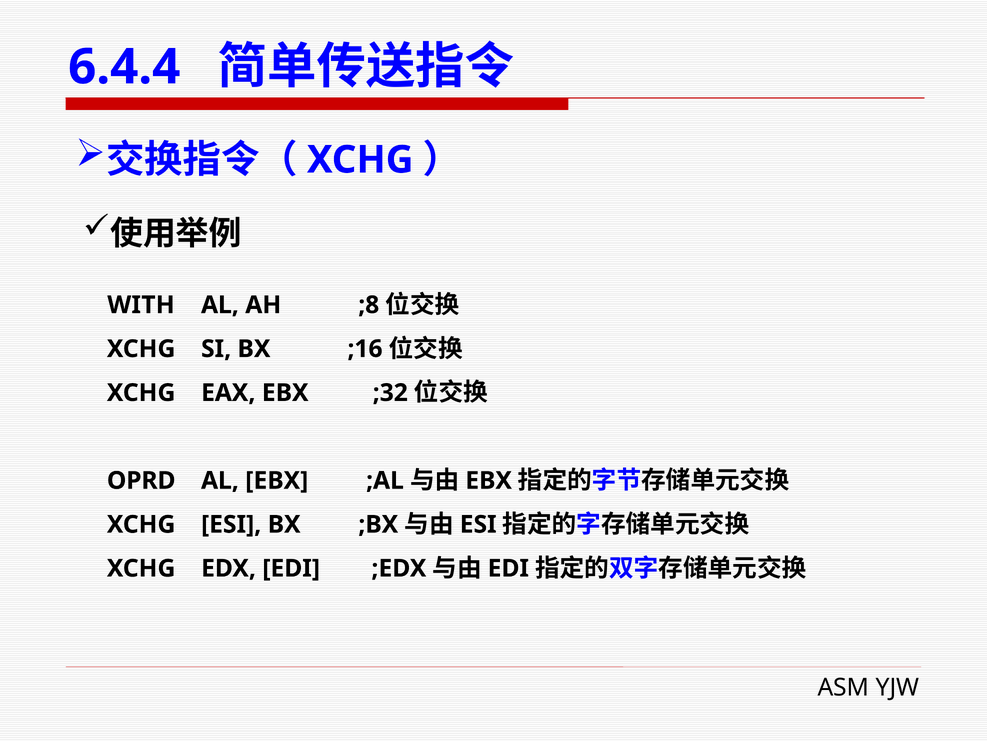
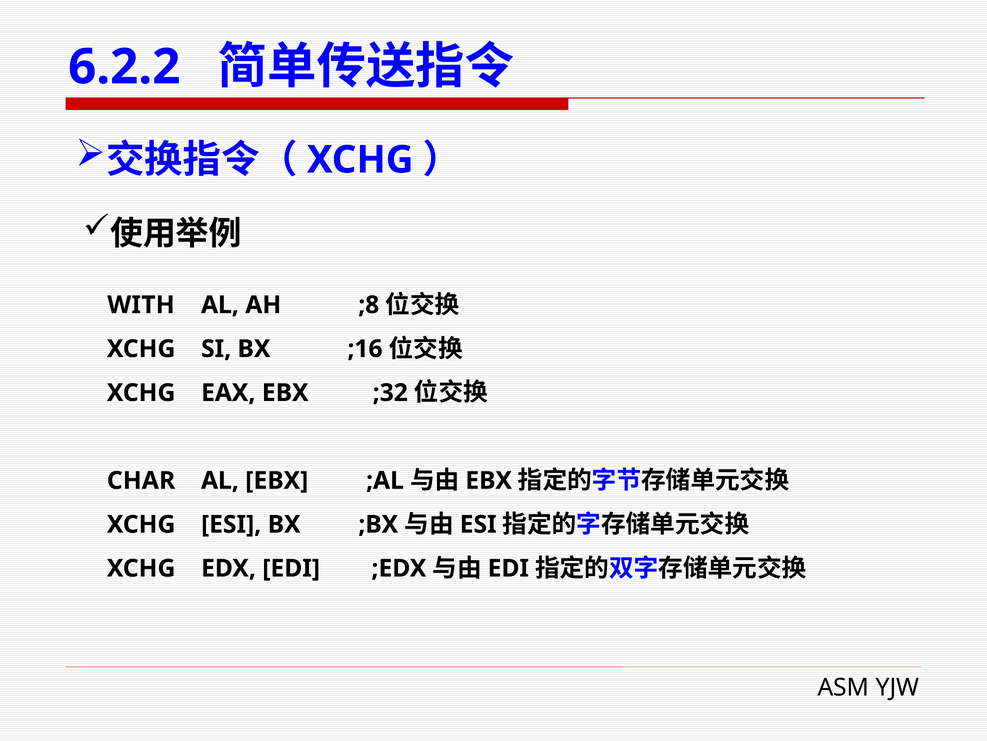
6.4.4: 6.4.4 -> 6.2.2 (124, 67)
OPRD: OPRD -> CHAR (141, 480)
